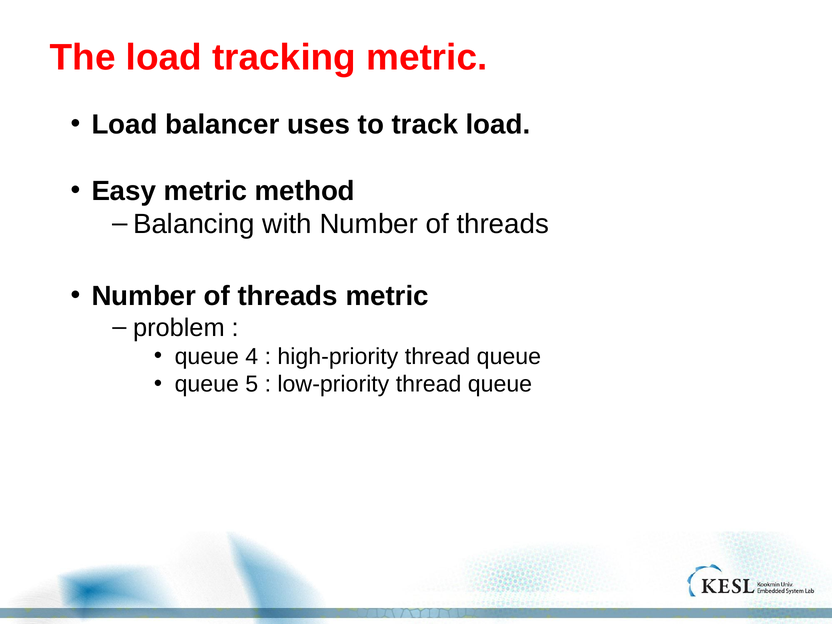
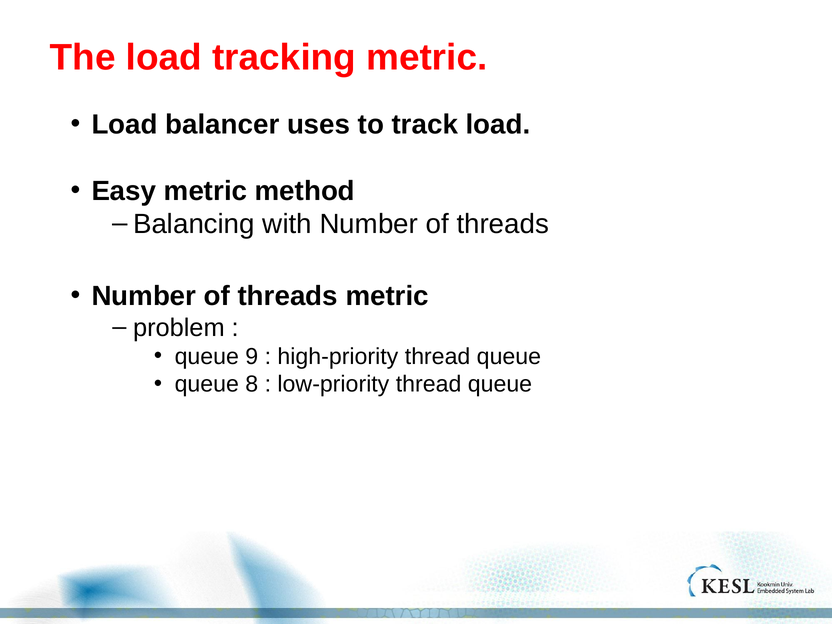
4: 4 -> 9 (252, 357)
5: 5 -> 8 (252, 384)
